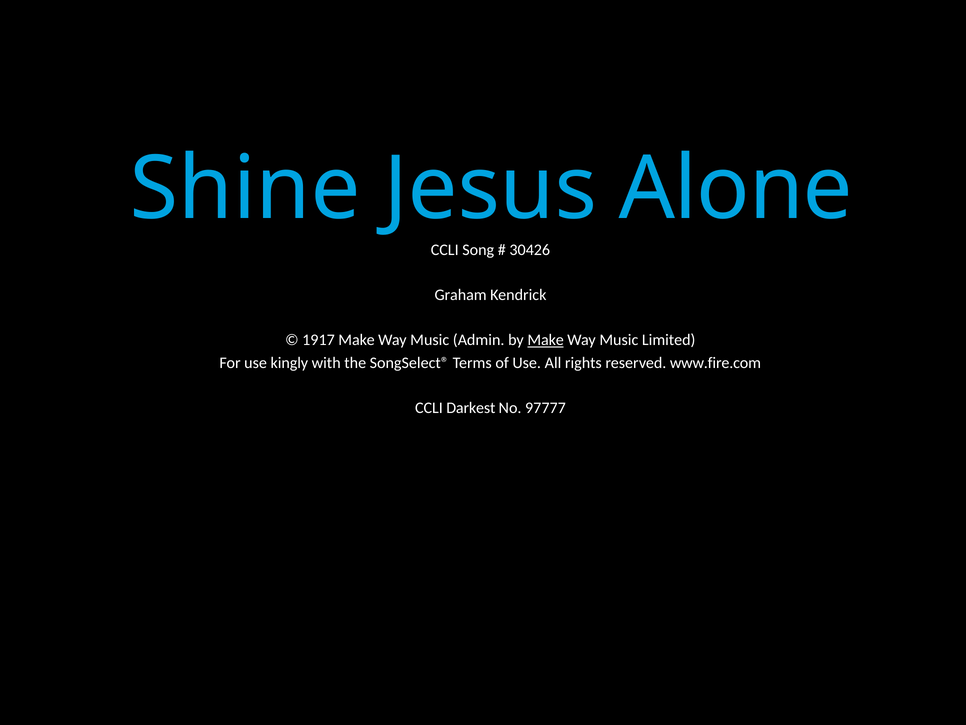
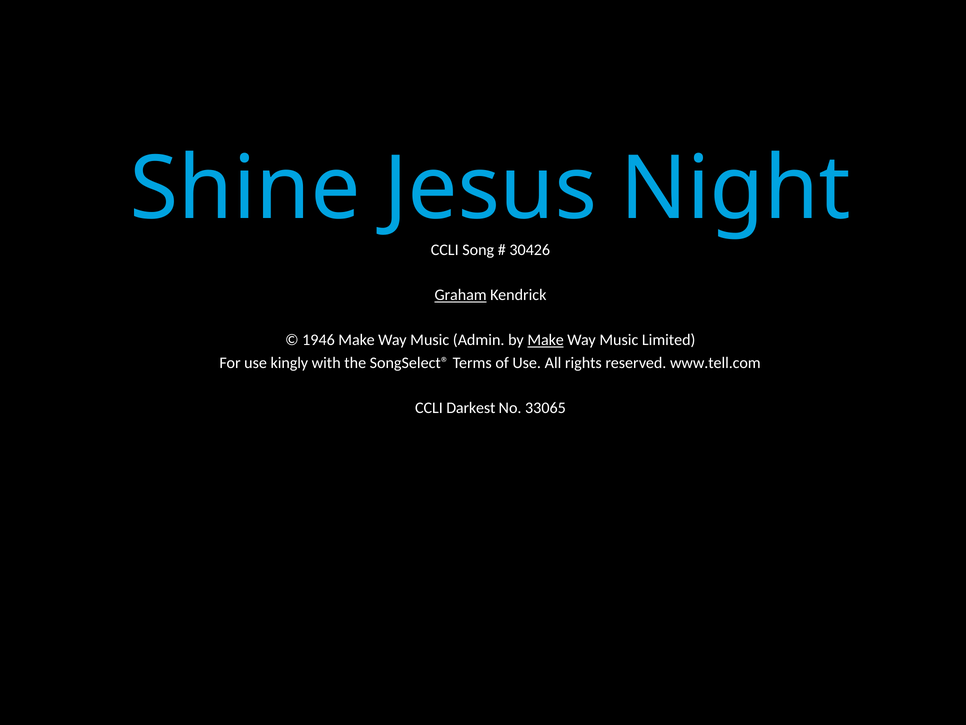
Alone: Alone -> Night (735, 189)
Graham underline: none -> present (461, 295)
1917: 1917 -> 1946 (319, 340)
www.fire.com: www.fire.com -> www.tell.com (715, 362)
97777: 97777 -> 33065 (545, 408)
